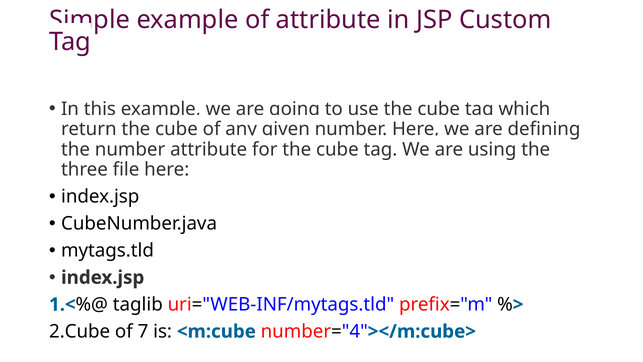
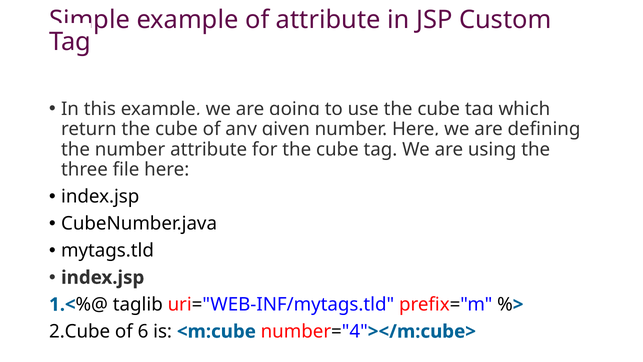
7: 7 -> 6 (143, 331)
